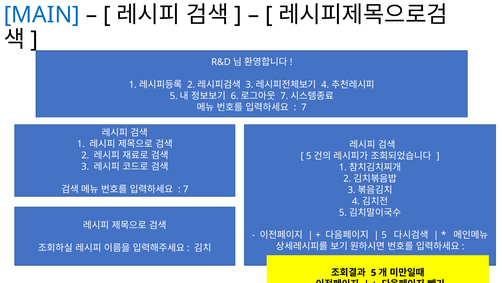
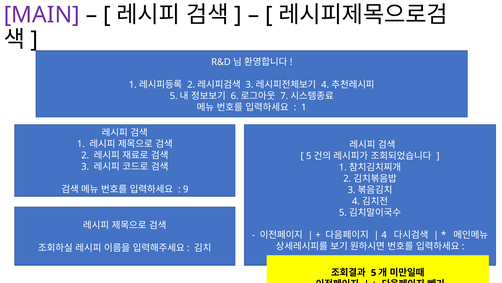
MAIN colour: blue -> purple (42, 15)
7: 7 -> 1 (304, 107)
7: 7 -> 9 (186, 189)
5: 5 -> 4 (384, 235)
